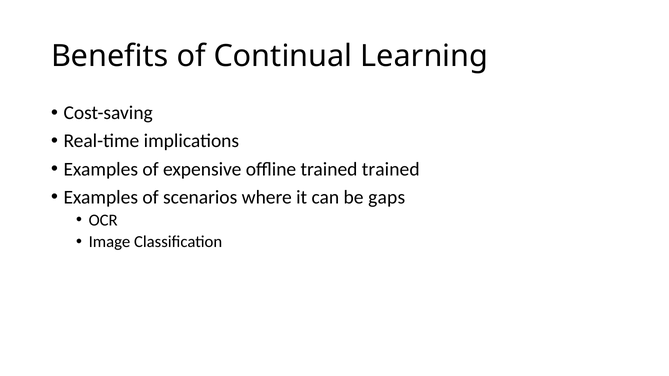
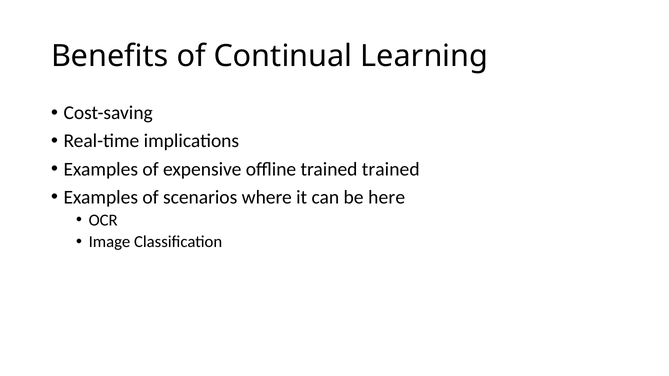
gaps: gaps -> here (387, 197)
